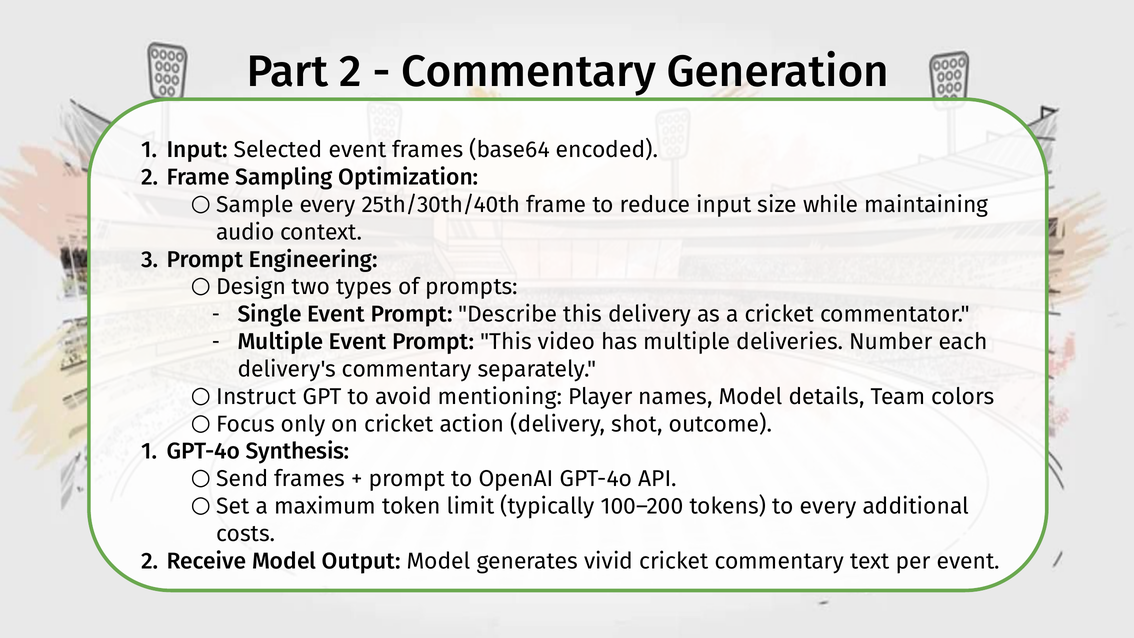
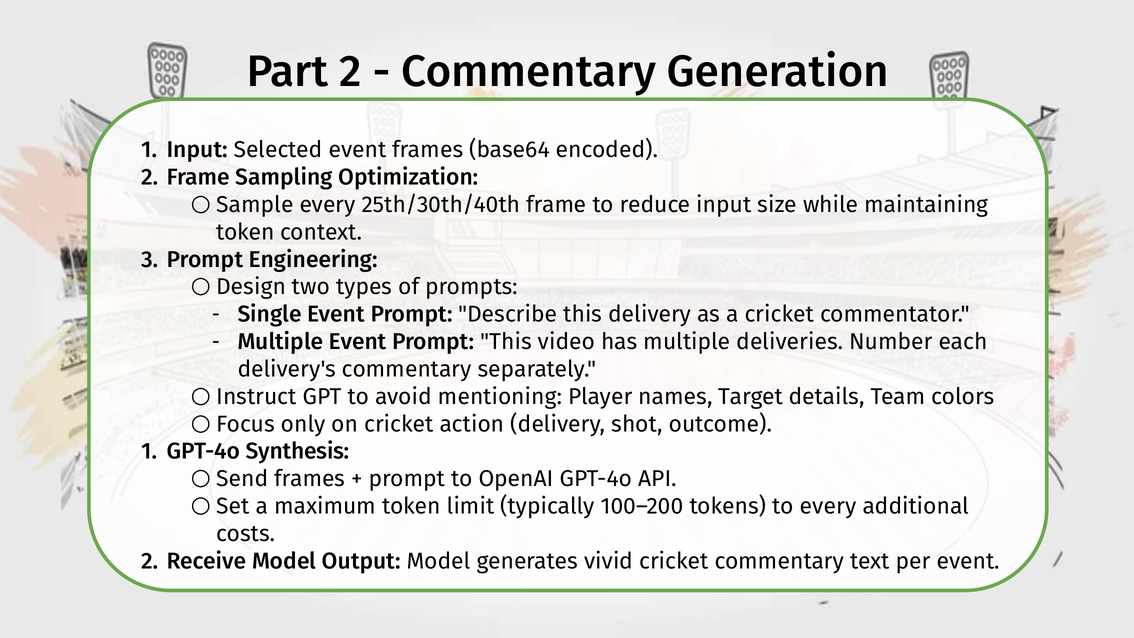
audio: audio -> token (245, 232)
names Model: Model -> Target (751, 397)
